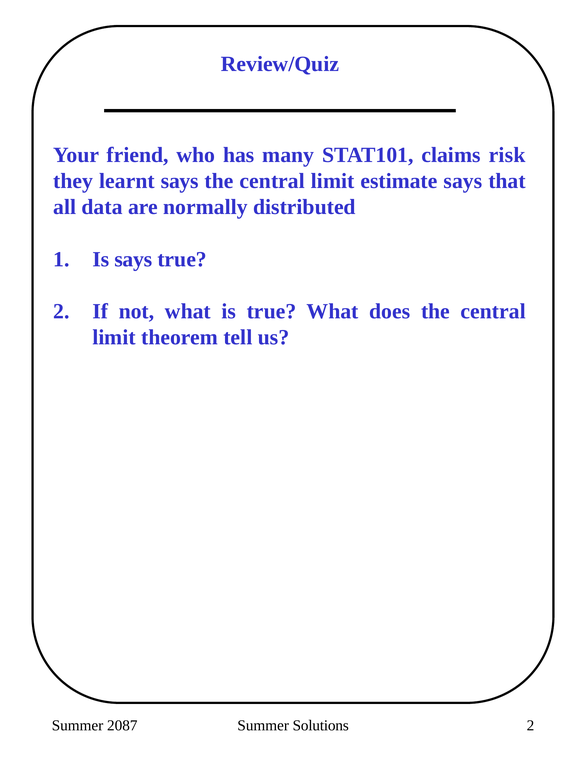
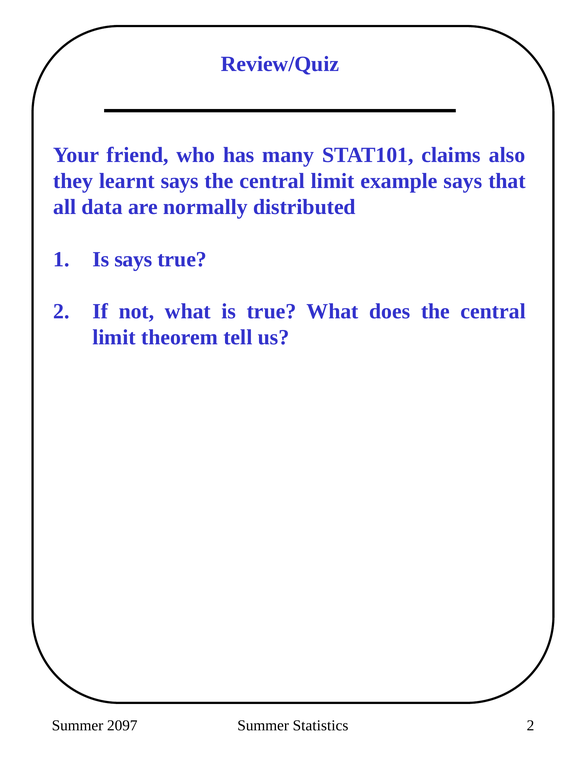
risk: risk -> also (507, 155)
estimate: estimate -> example (399, 181)
2087: 2087 -> 2097 (122, 726)
Solutions: Solutions -> Statistics (321, 726)
